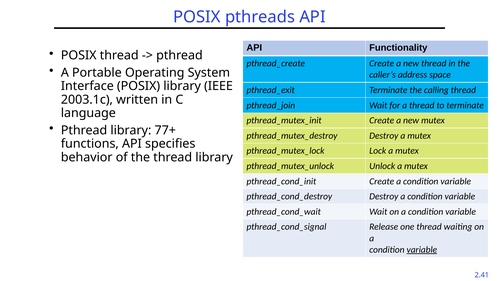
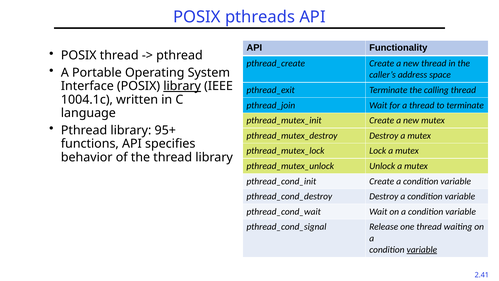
library underline: none -> present (182, 86)
2003.1c: 2003.1c -> 1004.1c (87, 99)
77+: 77+ -> 95+ (165, 130)
